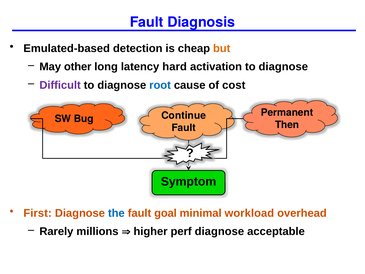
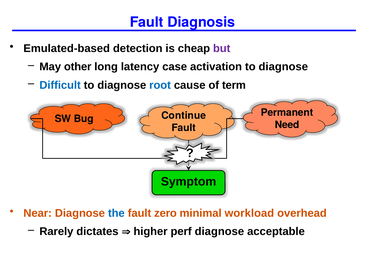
but colour: orange -> purple (222, 48)
hard: hard -> case (175, 67)
Difficult colour: purple -> blue (60, 85)
cost: cost -> term (234, 85)
Then: Then -> Need (287, 125)
First: First -> Near (38, 213)
goal: goal -> zero (165, 213)
millions: millions -> dictates (97, 231)
